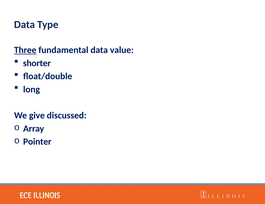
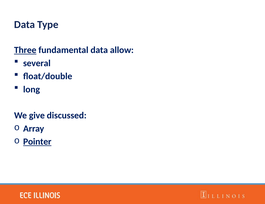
value: value -> allow (122, 50)
shorter: shorter -> several (37, 63)
Pointer underline: none -> present (37, 142)
